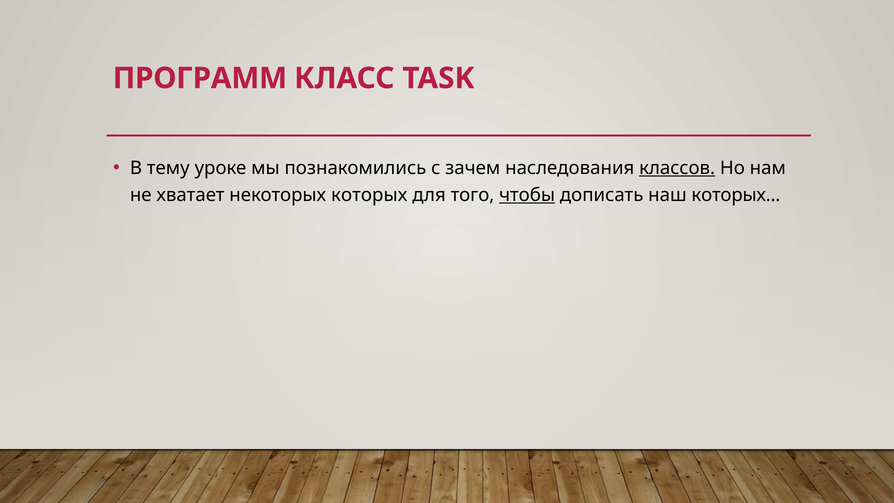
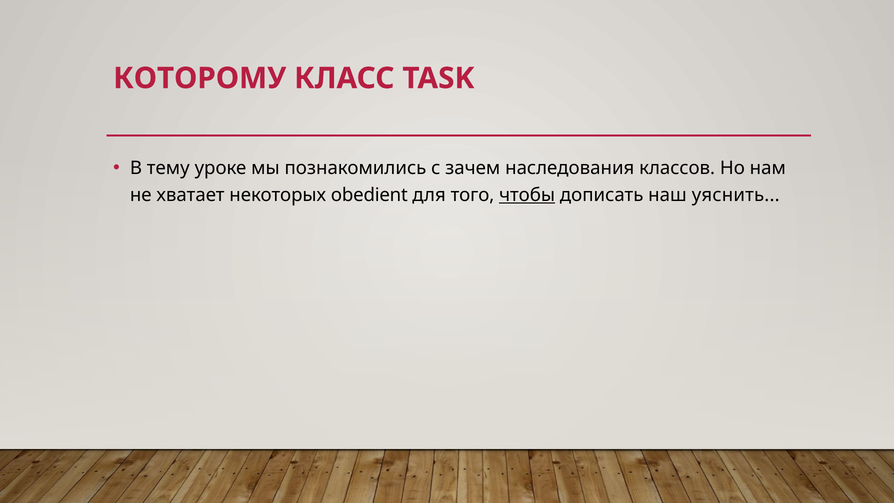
ПРОГРАММ: ПРОГРАММ -> КОТОРОМУ (200, 78)
классов underline: present -> none (677, 168)
некоторых которых: которых -> obedient (369, 195)
наш которых: которых -> уяснить (736, 195)
